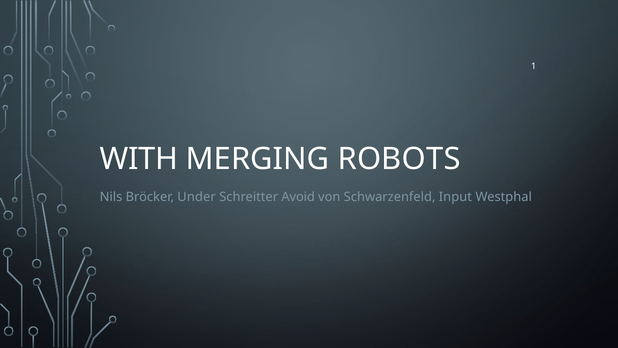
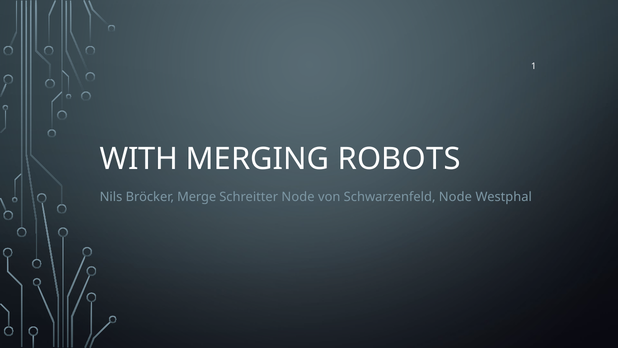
Under: Under -> Merge (197, 197)
Schreitter Avoid: Avoid -> Node (298, 197)
Schwarzenfeld Input: Input -> Node (455, 197)
